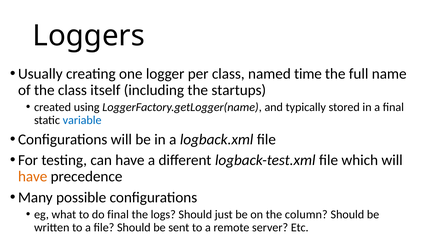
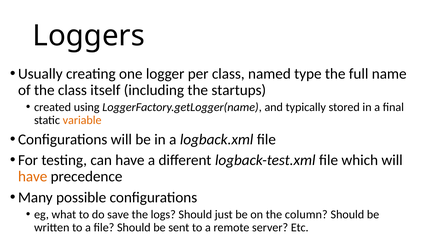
time: time -> type (308, 74)
variable colour: blue -> orange (82, 120)
do final: final -> save (118, 214)
